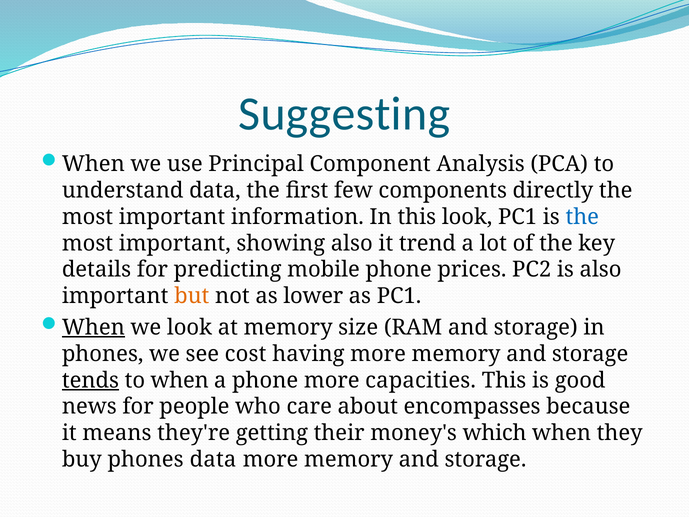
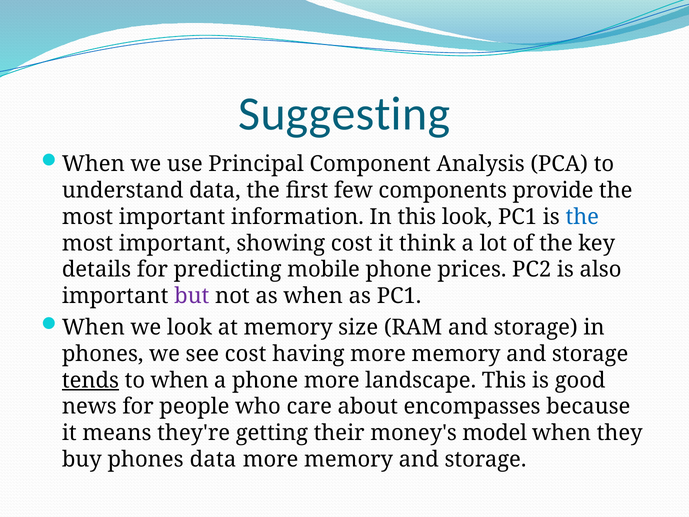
directly: directly -> provide (553, 190)
showing also: also -> cost (352, 243)
trend: trend -> think (427, 243)
but colour: orange -> purple (192, 296)
as lower: lower -> when (313, 296)
When underline: present -> none (93, 327)
capacities: capacities -> landscape (421, 380)
which: which -> model (495, 433)
